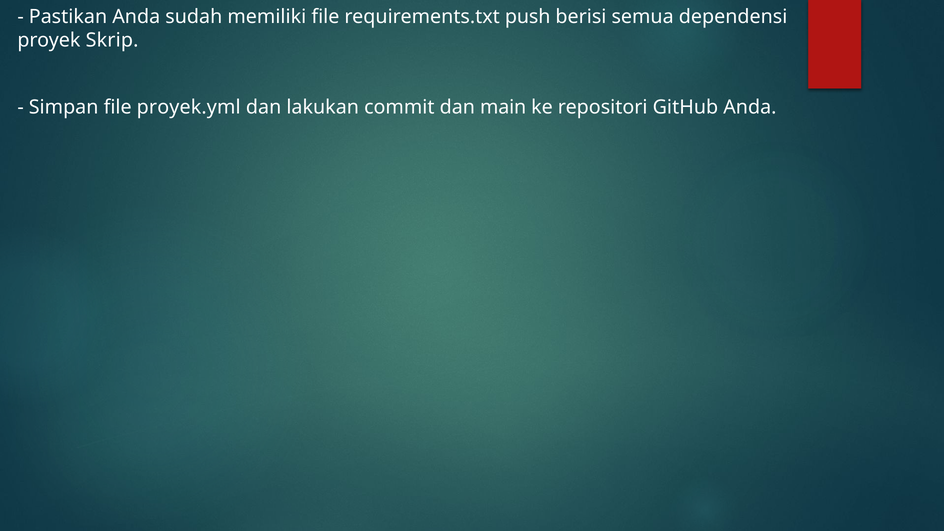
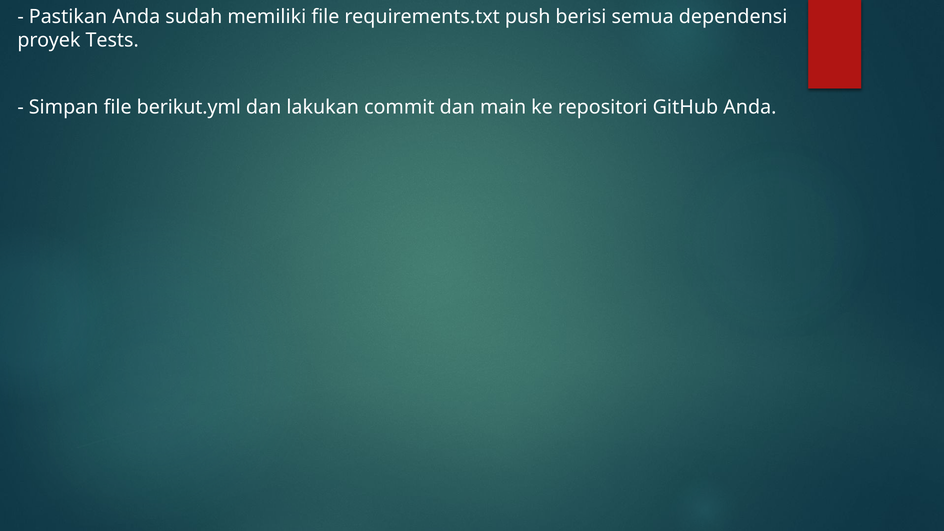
Skrip: Skrip -> Tests (112, 40)
proyek.yml: proyek.yml -> berikut.yml (189, 107)
